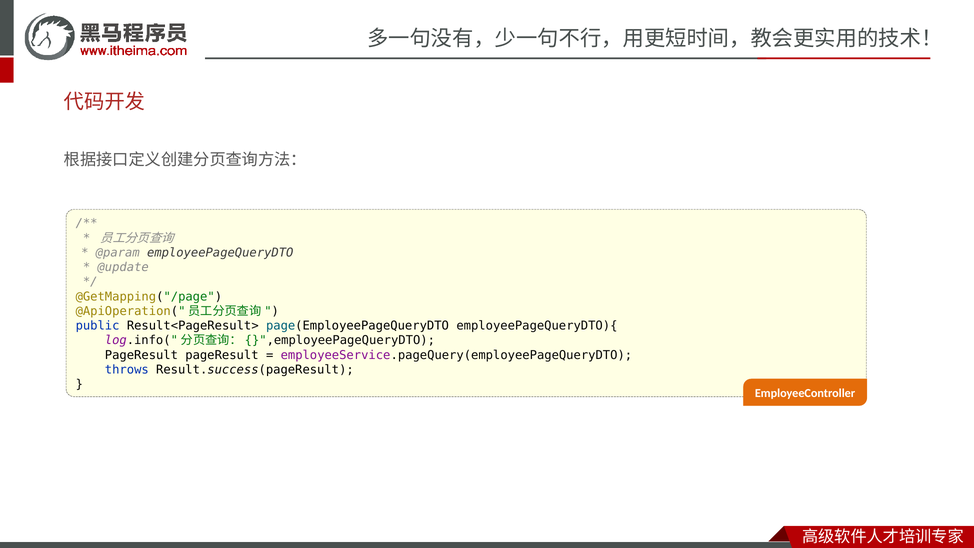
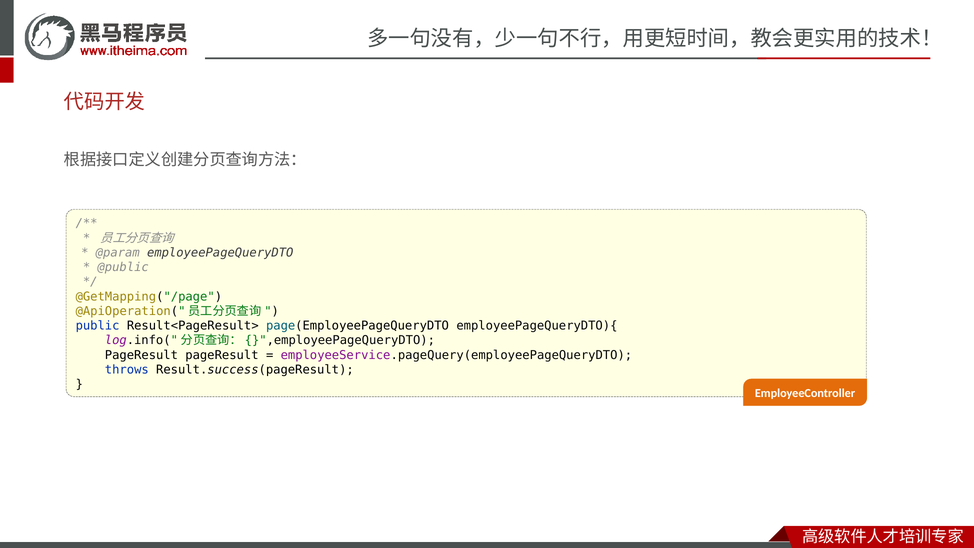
@update: @update -> @public (123, 267)
